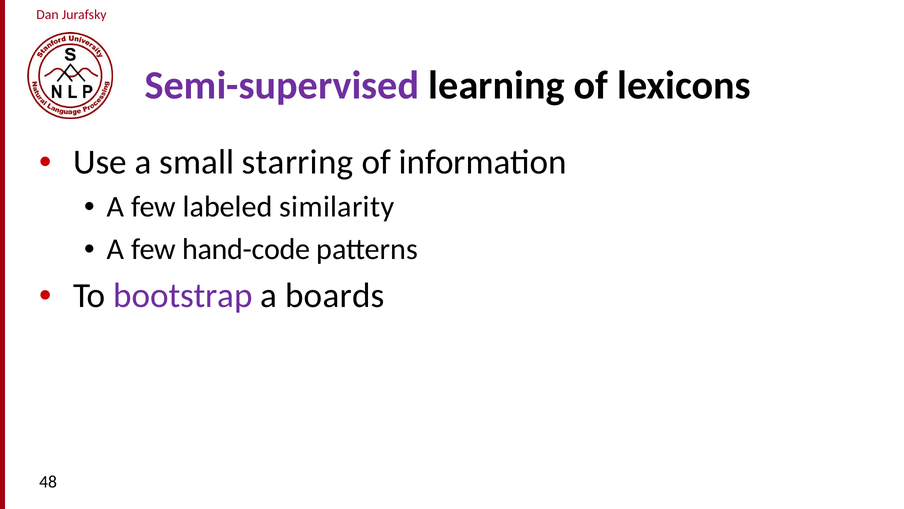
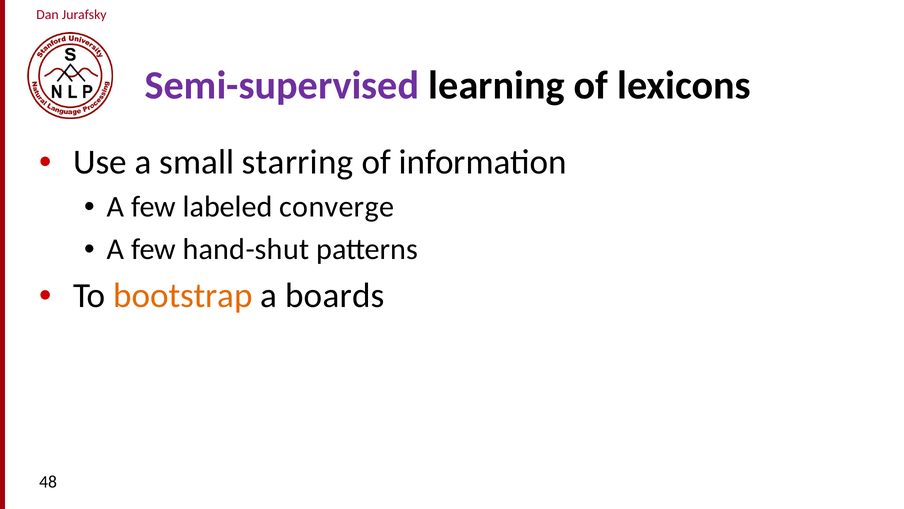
similarity: similarity -> converge (337, 207)
hand-code: hand-code -> hand-shut (246, 249)
bootstrap colour: purple -> orange (183, 295)
